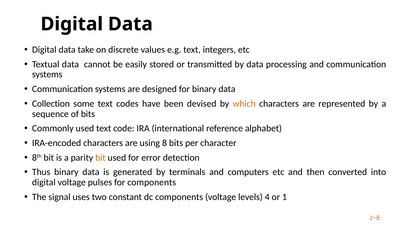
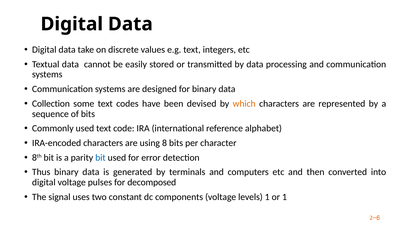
bit colour: orange -> blue (100, 158)
for components: components -> decomposed (152, 182)
levels 4: 4 -> 1 (267, 197)
